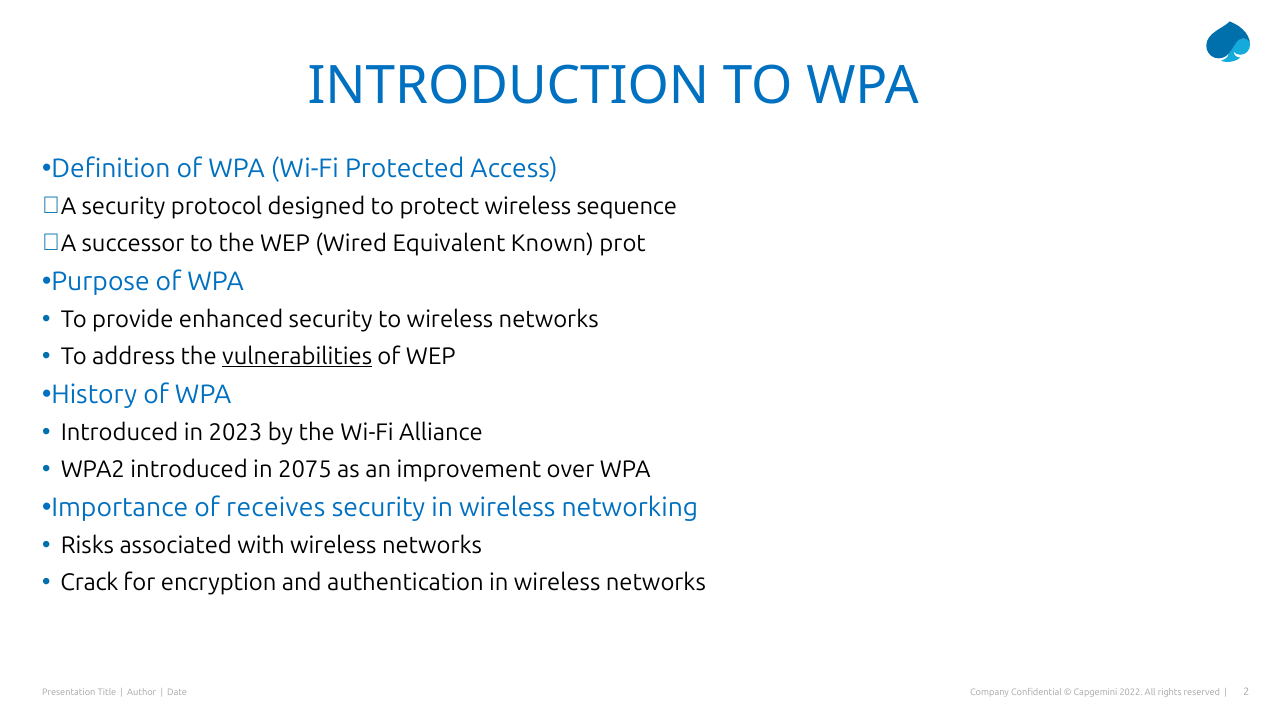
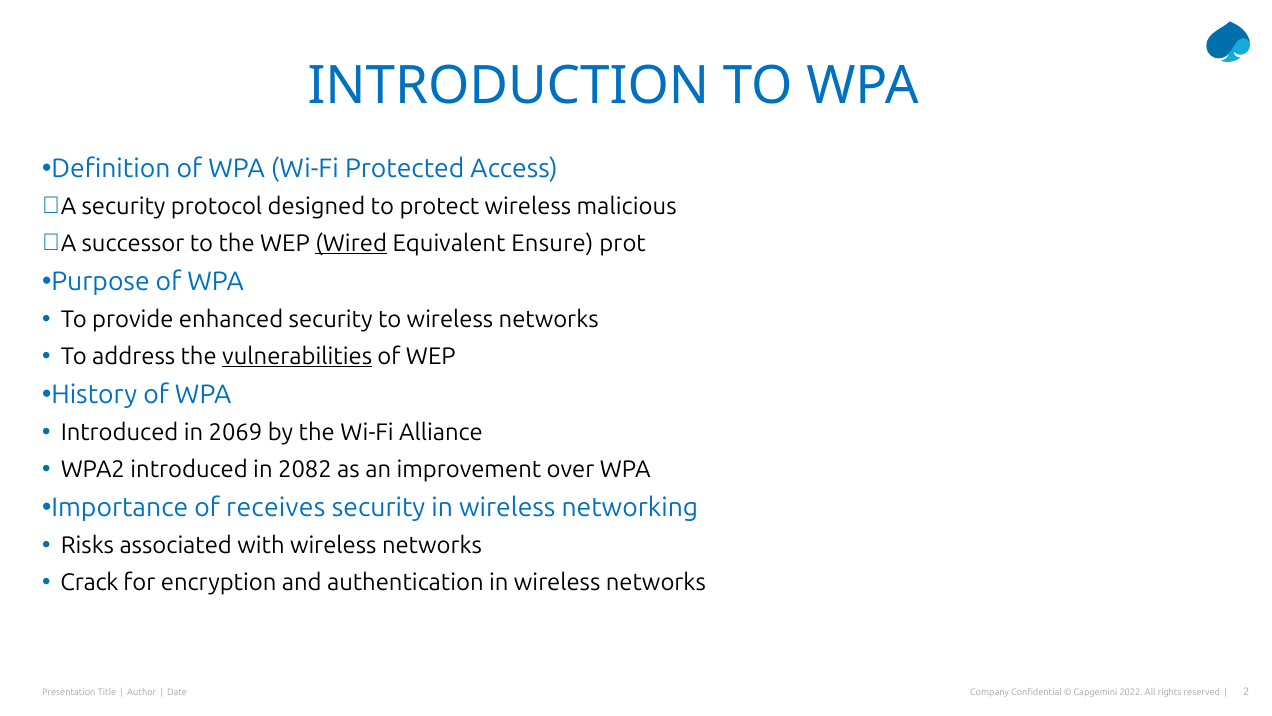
sequence: sequence -> malicious (627, 207)
Wired underline: none -> present (351, 243)
Known: Known -> Ensure (552, 243)
2023: 2023 -> 2069 (235, 433)
2075: 2075 -> 2082 (305, 469)
